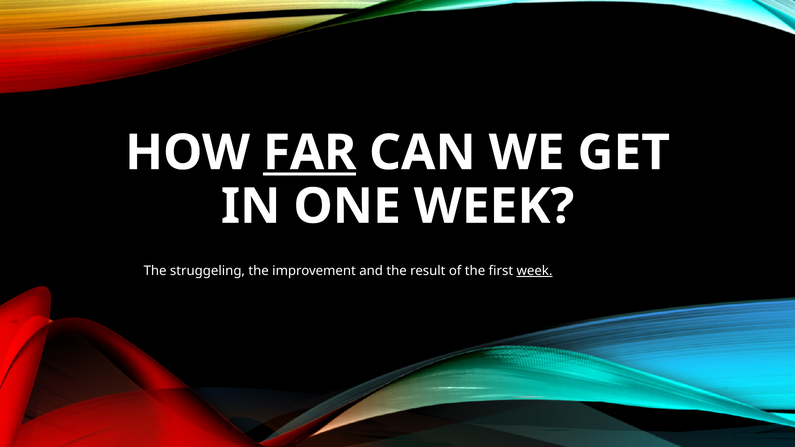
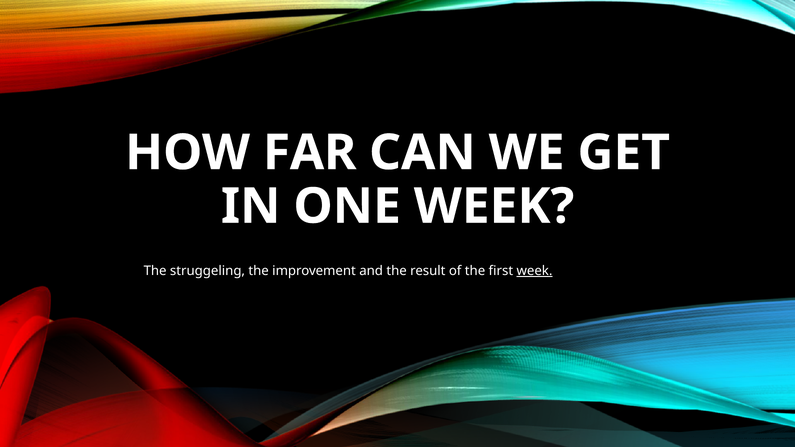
FAR underline: present -> none (310, 153)
